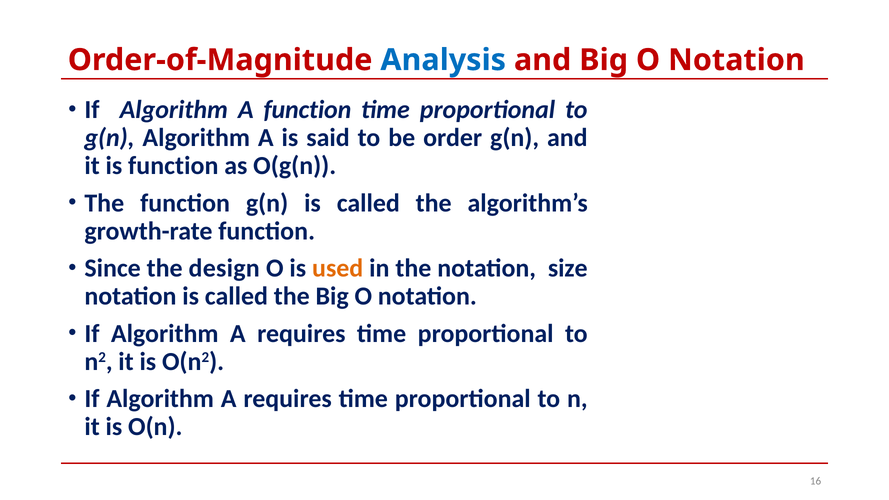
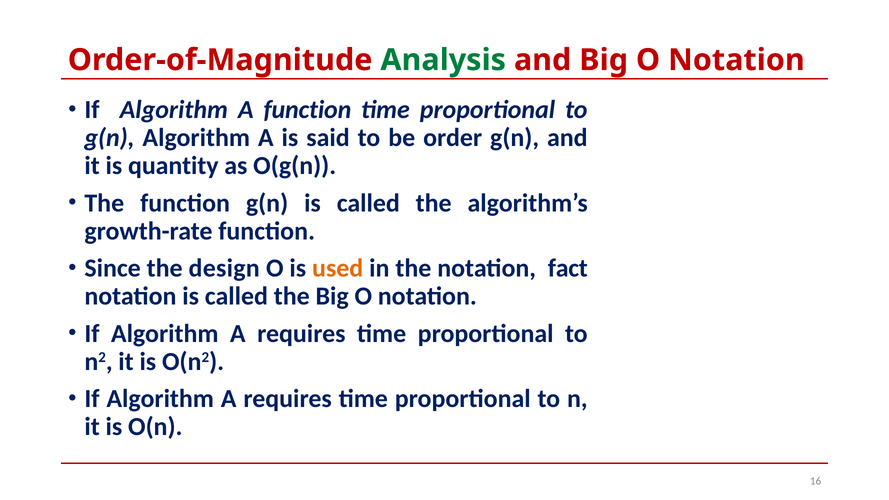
Analysis colour: blue -> green (443, 60)
is function: function -> quantity (173, 166)
size: size -> fact (568, 268)
